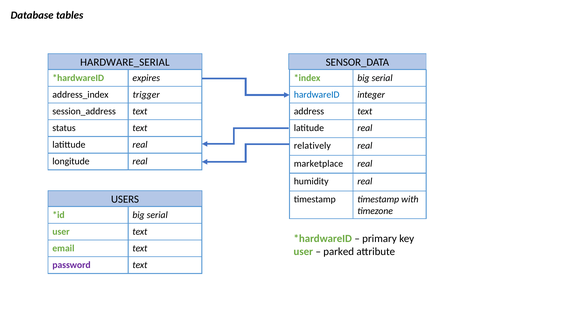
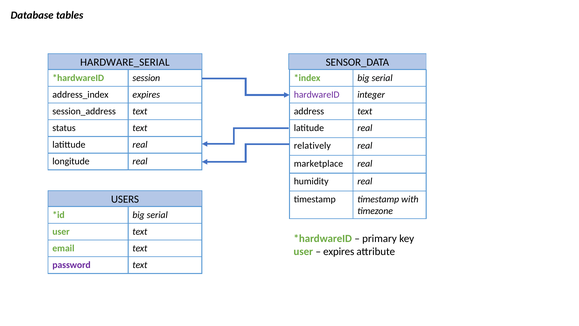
expires: expires -> session (146, 78)
trigger: trigger -> expires (146, 94)
hardwareID colour: blue -> purple (317, 94)
parked: parked -> expires (339, 251)
